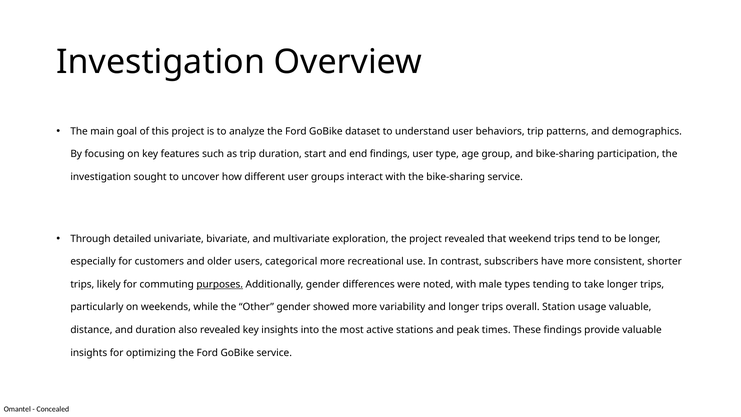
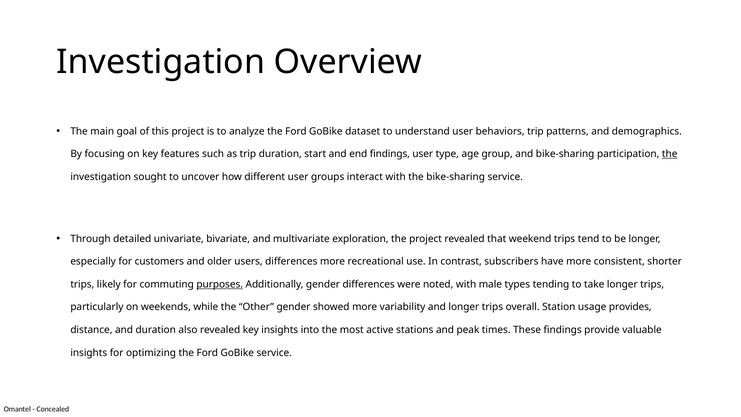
the underline: none -> present (670, 154)
users categorical: categorical -> differences (291, 261)
usage valuable: valuable -> provides (630, 307)
